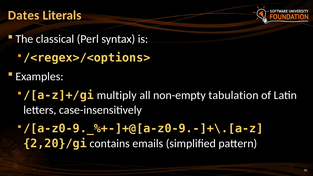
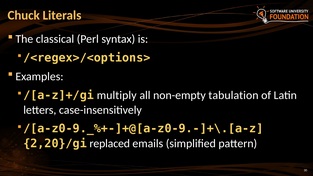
Dates: Dates -> Chuck (24, 15)
contains: contains -> replaced (110, 143)
